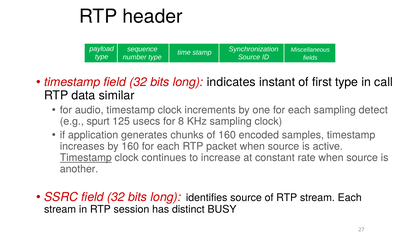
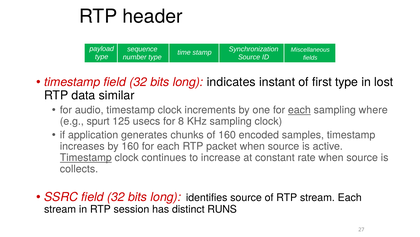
call: call -> lost (384, 82)
each underline: none -> present (299, 110)
detect: detect -> where (373, 110)
another: another -> collects (79, 169)
BUSY: BUSY -> RUNS (222, 209)
